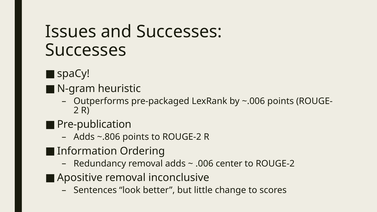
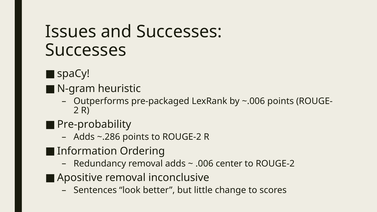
Pre-publication: Pre-publication -> Pre-probability (94, 124)
~.806: ~.806 -> ~.286 (109, 137)
